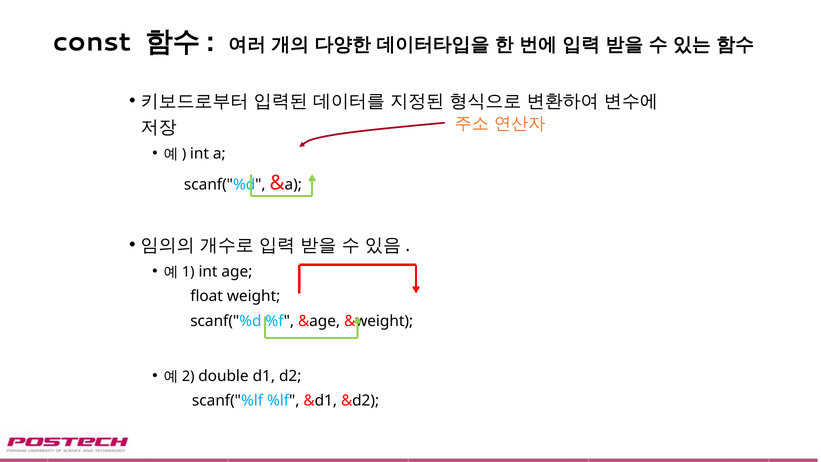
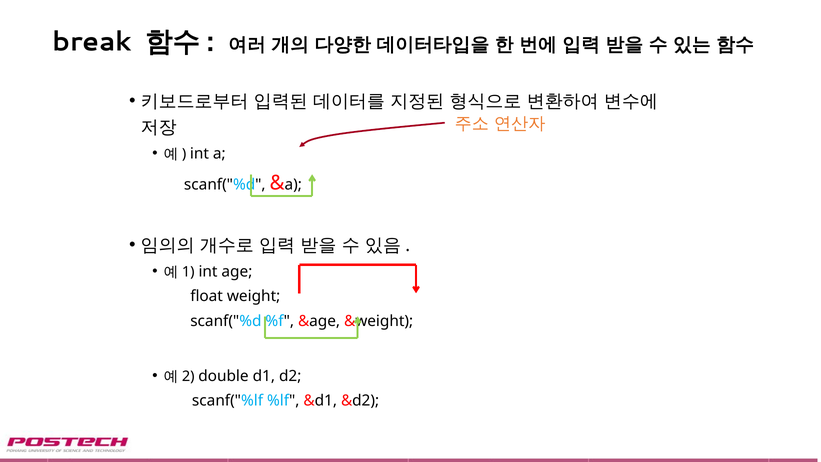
const: const -> break (92, 42)
